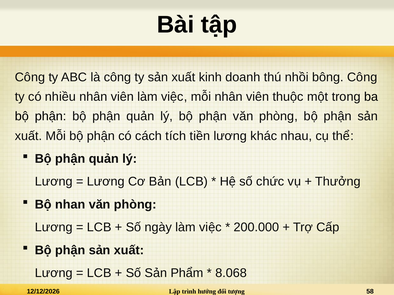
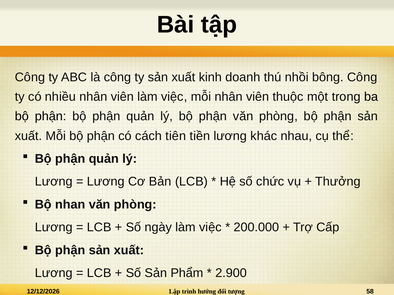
tích: tích -> tiên (176, 136)
8.068: 8.068 -> 2.900 (231, 273)
